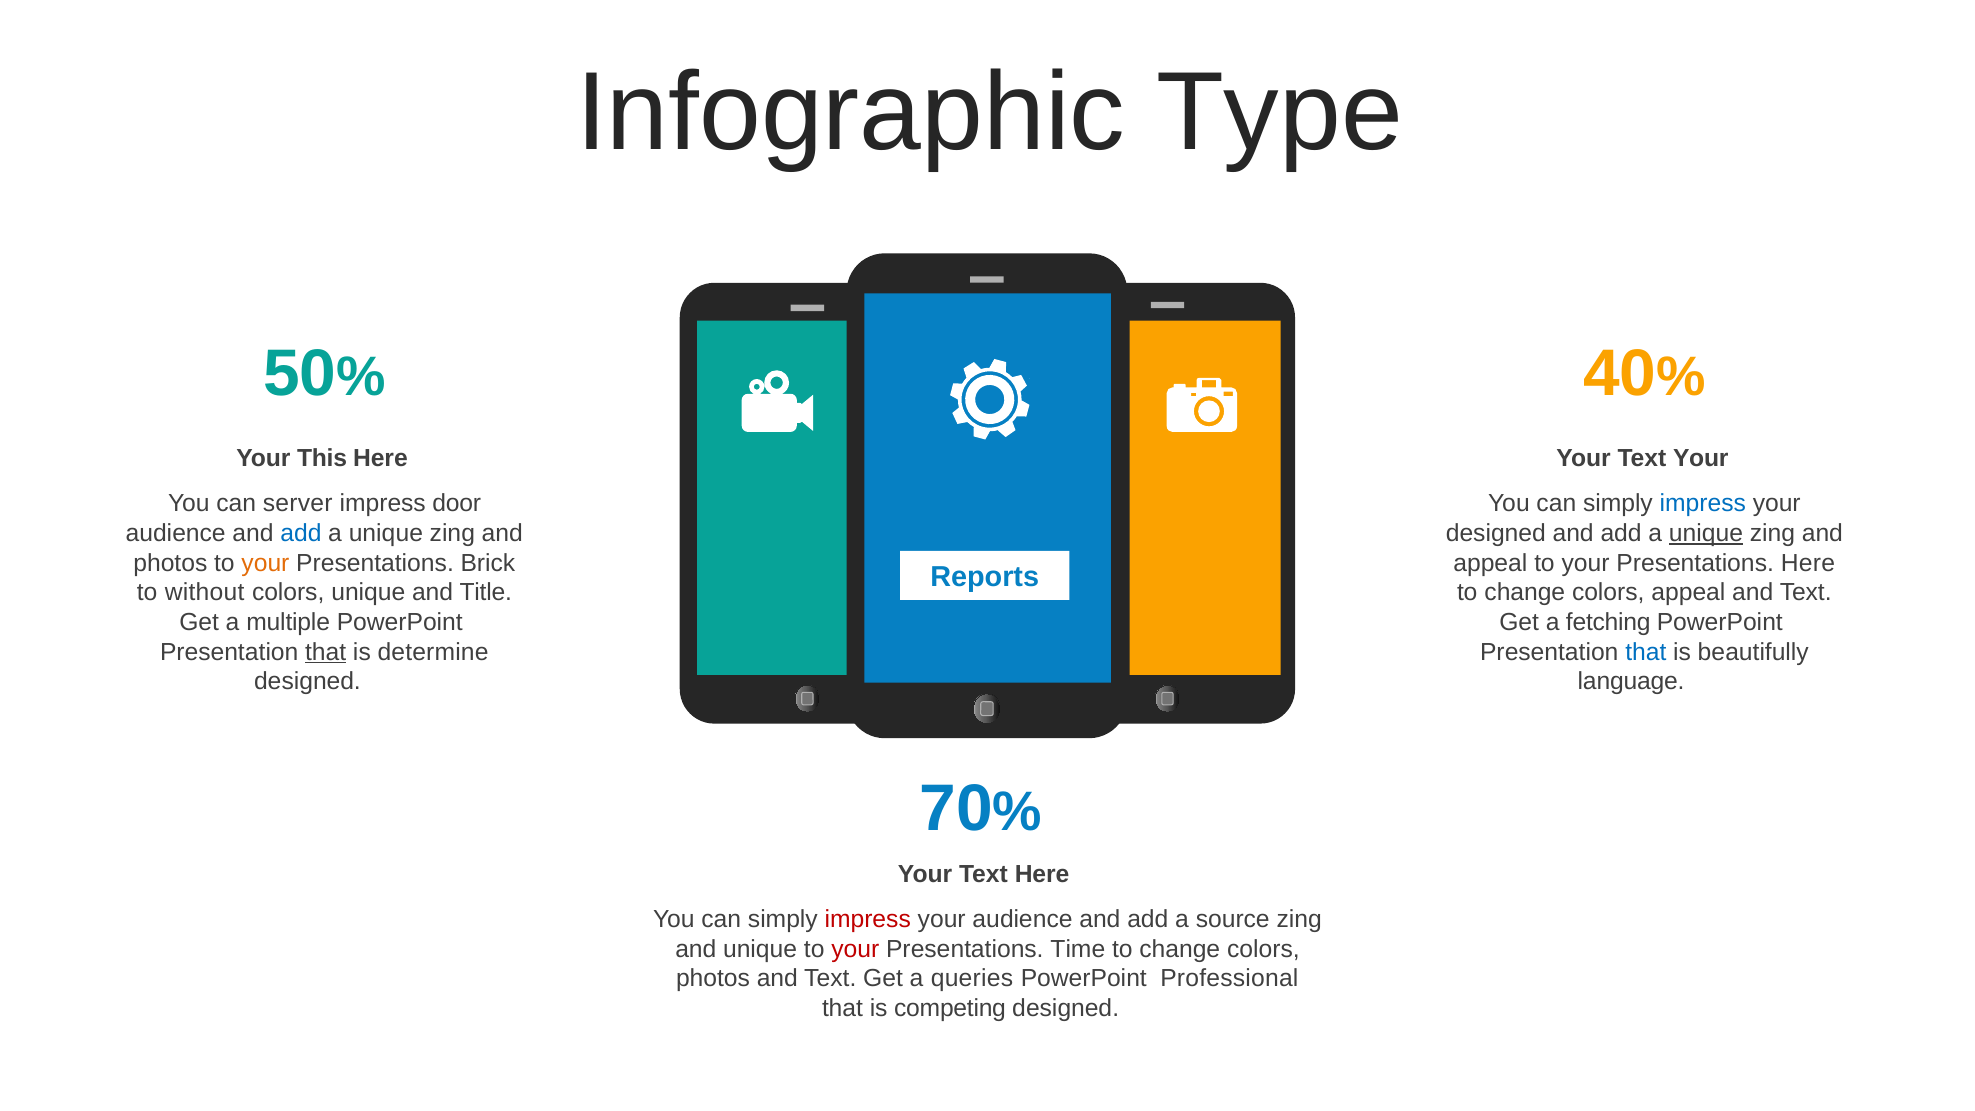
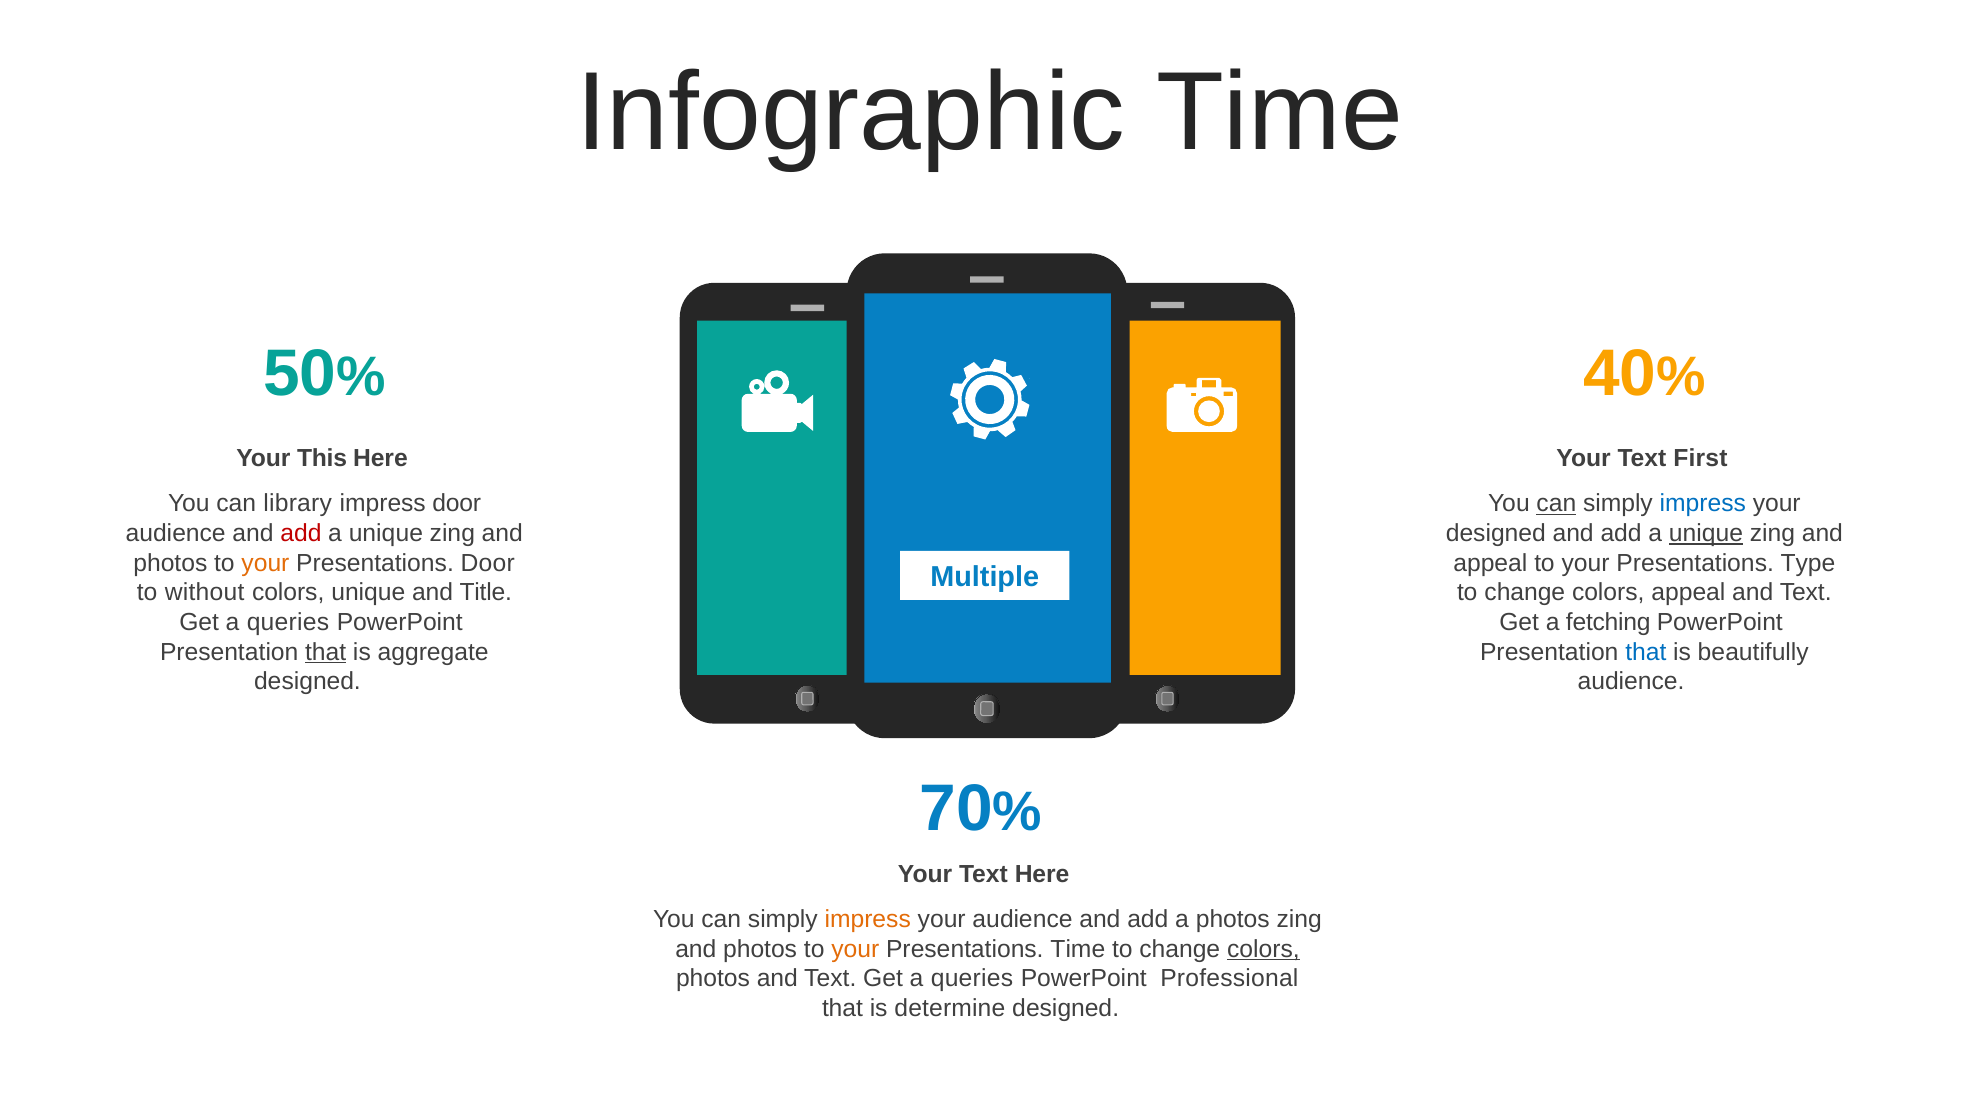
Infographic Type: Type -> Time (1279, 113)
Text Your: Your -> First (1700, 459)
server: server -> library (298, 504)
can underline: none -> present (1556, 504)
add colour: blue -> red (301, 533)
Presentations Brick: Brick -> Door (488, 563)
Presentations Here: Here -> Type (1808, 563)
Reports: Reports -> Multiple (985, 577)
multiple: multiple -> queries (288, 622)
determine: determine -> aggregate (433, 652)
language: language -> audience (1631, 681)
impress colour: red -> orange (868, 919)
a source: source -> photos (1233, 919)
unique: unique -> photos (760, 949)
your colour: red -> orange (855, 949)
colors underline: none -> present (1263, 949)
competing: competing -> determine (950, 1008)
